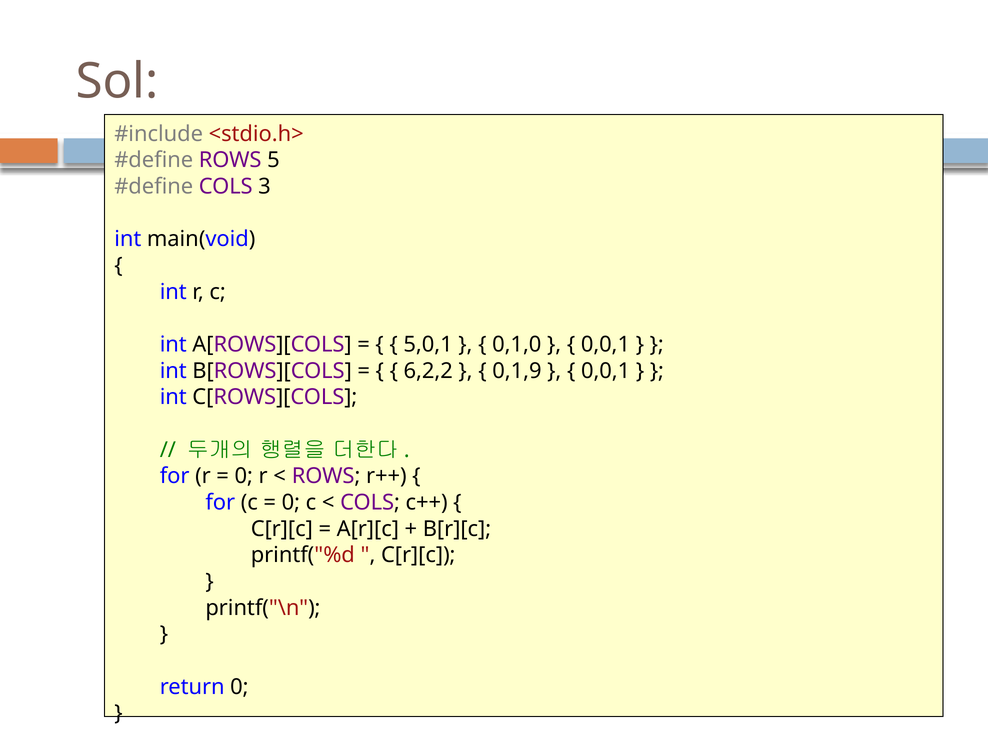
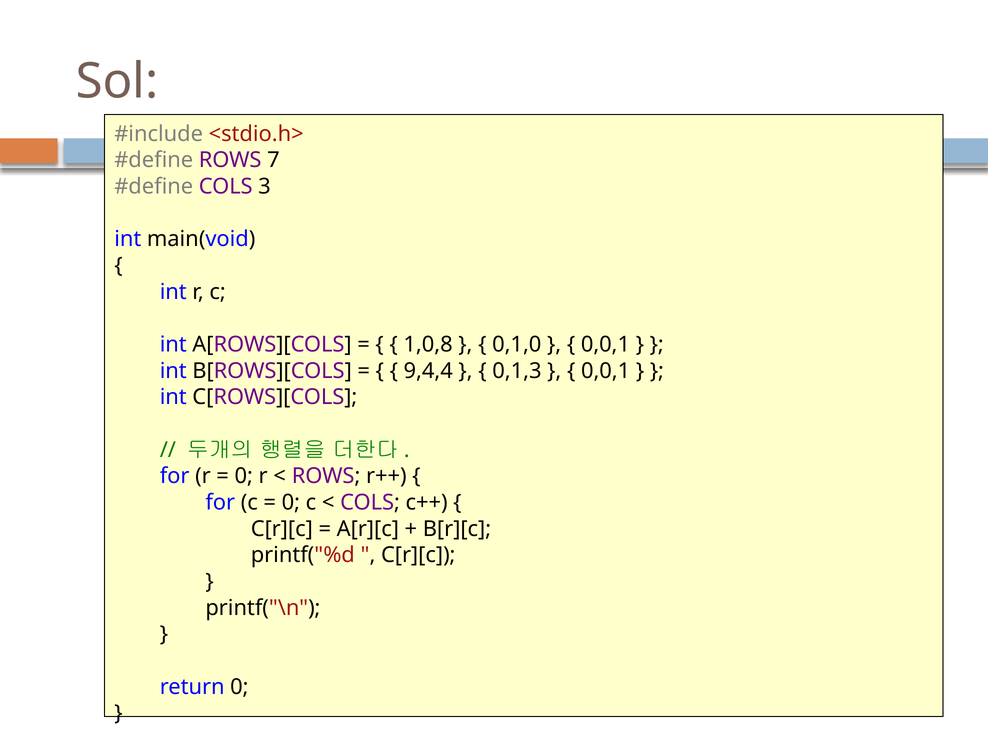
5: 5 -> 7 (273, 160)
5,0,1: 5,0,1 -> 1,0,8 (428, 345)
6,2,2: 6,2,2 -> 9,4,4 (428, 371)
0,1,9: 0,1,9 -> 0,1,3 (517, 371)
